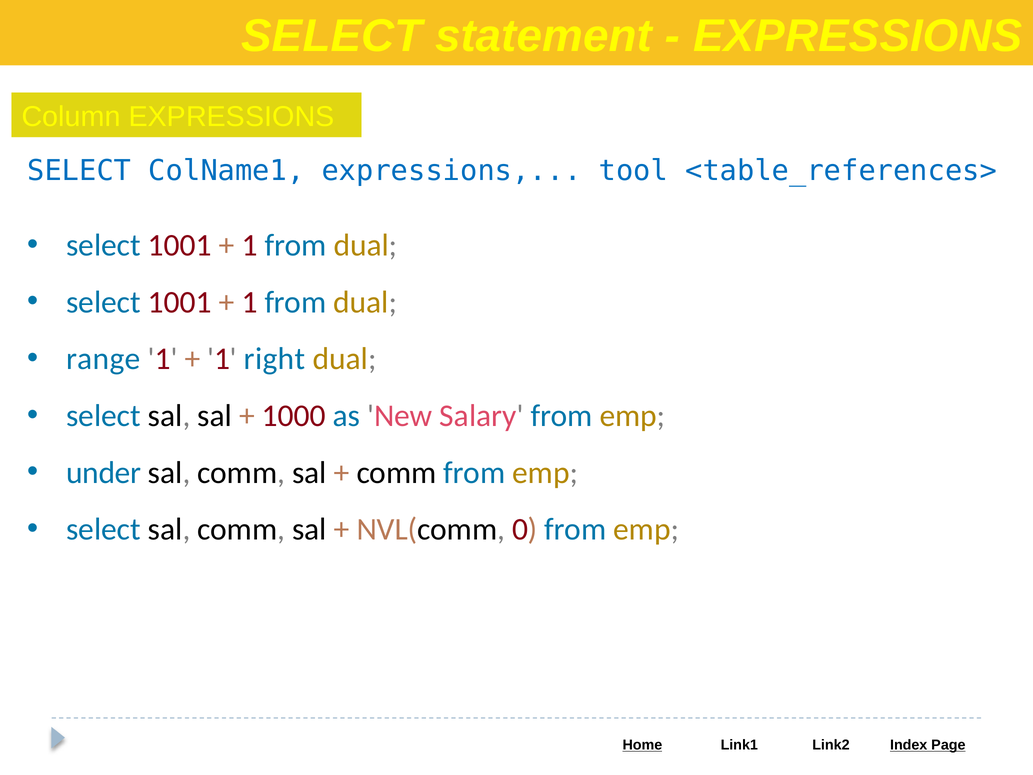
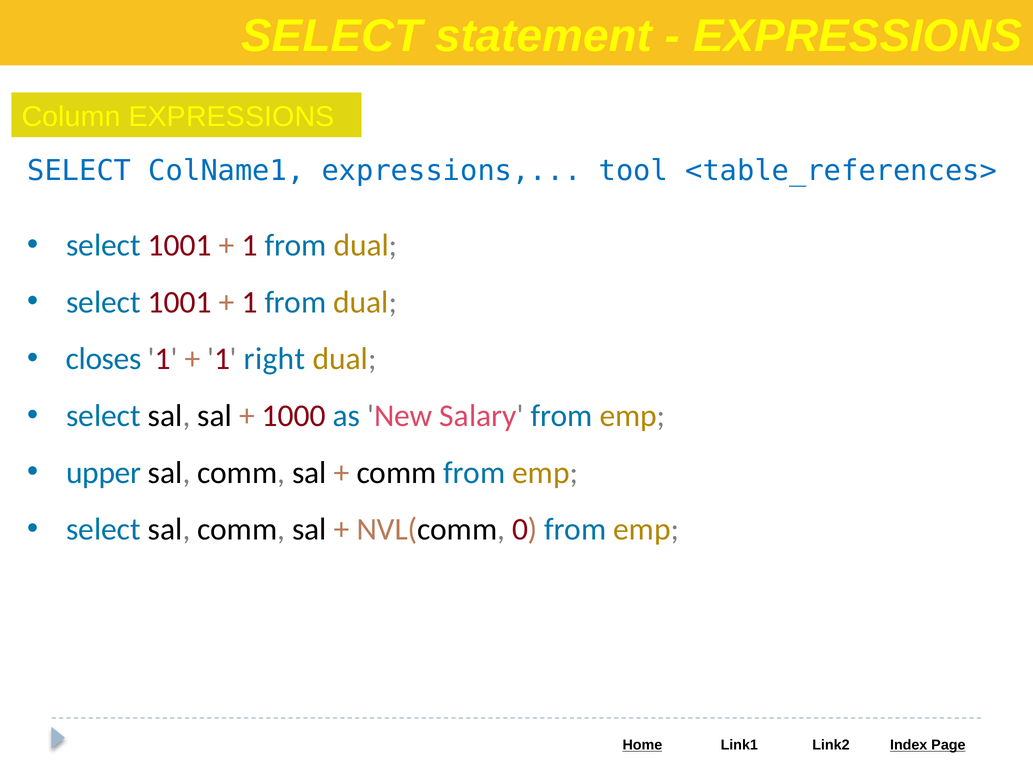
range: range -> closes (104, 359)
under: under -> upper (104, 472)
